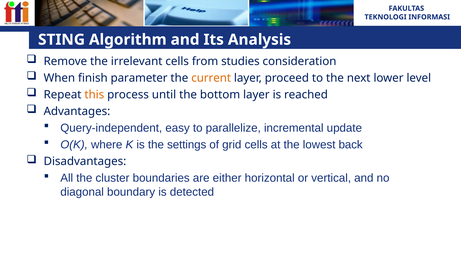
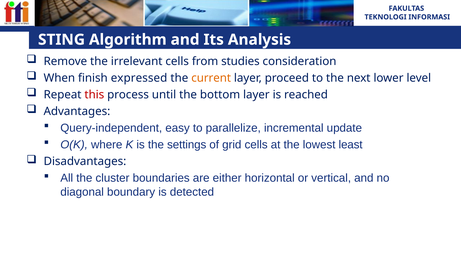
parameter: parameter -> expressed (139, 78)
this colour: orange -> red (94, 95)
back: back -> least (351, 145)
